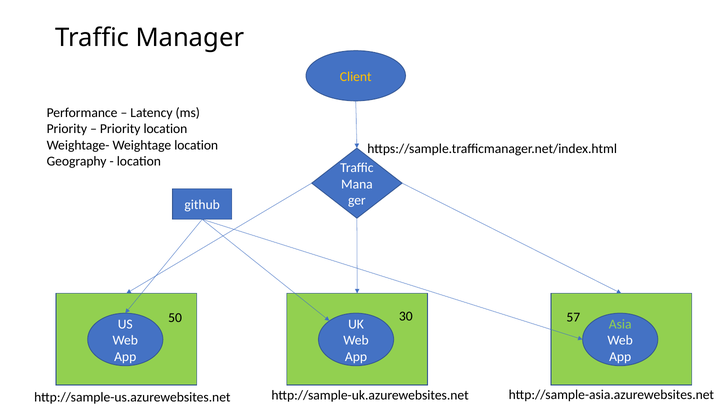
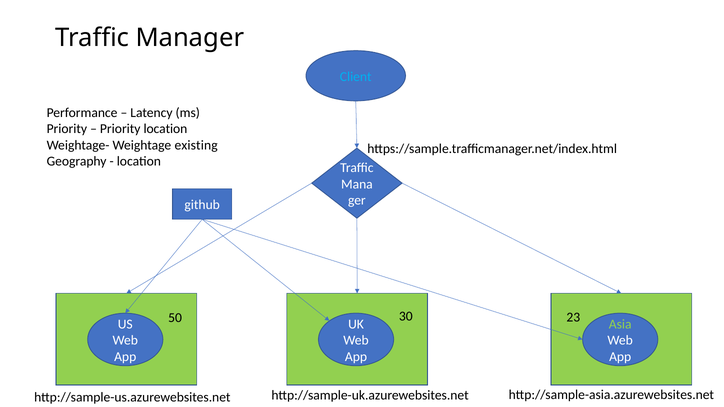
Client colour: yellow -> light blue (356, 77)
Weightage location: location -> existing (196, 145)
57: 57 -> 23 (573, 317)
